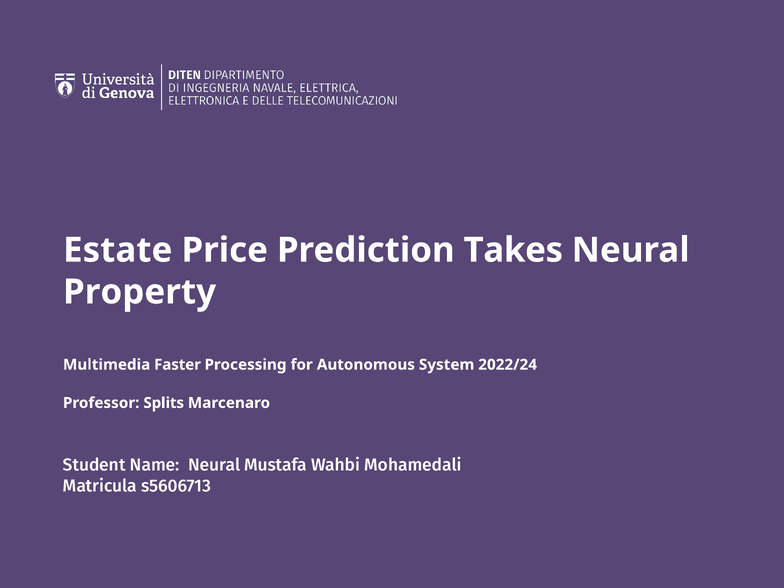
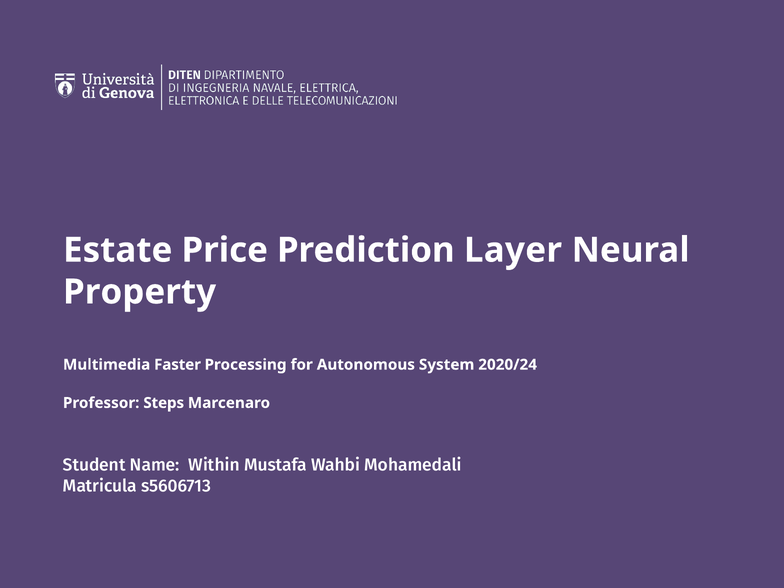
Takes: Takes -> Layer (513, 250)
2022/24: 2022/24 -> 2020/24 (508, 365)
Splits: Splits -> Steps (164, 403)
Name Neural: Neural -> Within (214, 465)
